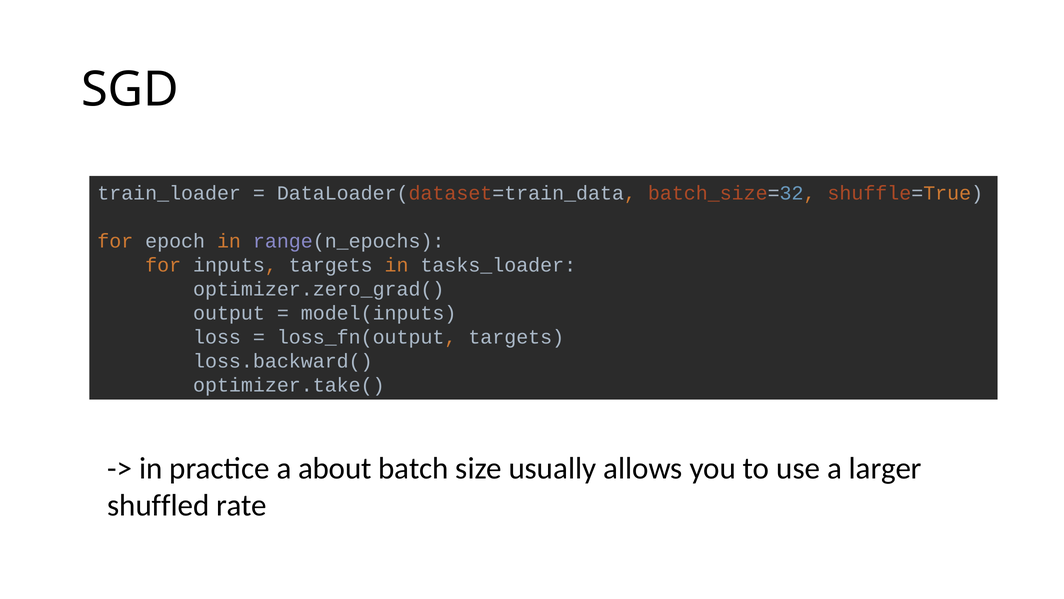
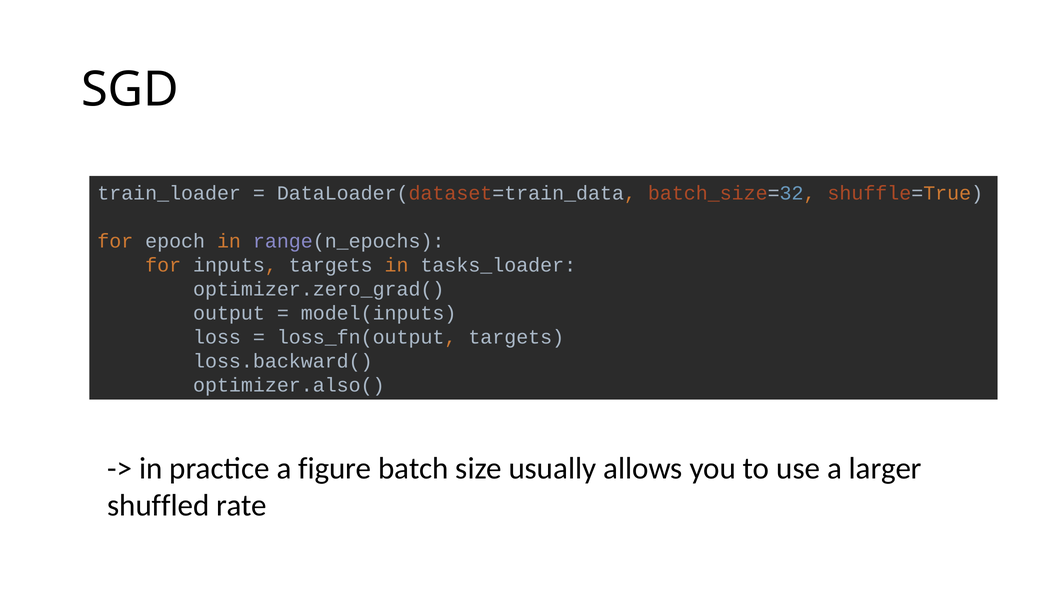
optimizer.take(: optimizer.take( -> optimizer.also( (289, 385)
about: about -> figure (335, 468)
